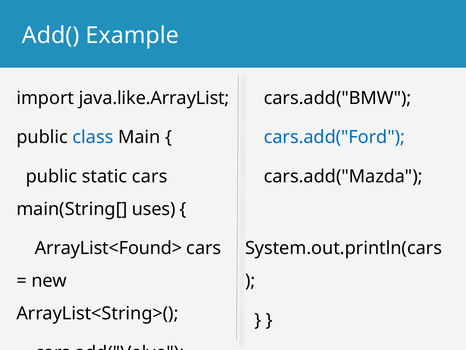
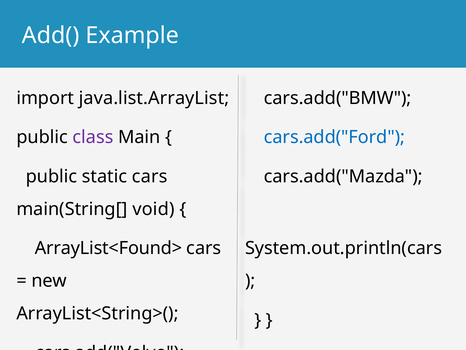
java.like.ArrayList: java.like.ArrayList -> java.list.ArrayList (154, 98)
class colour: blue -> purple (93, 137)
uses: uses -> void (154, 209)
